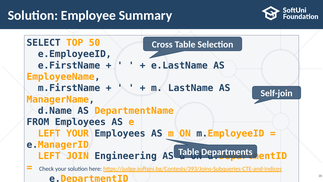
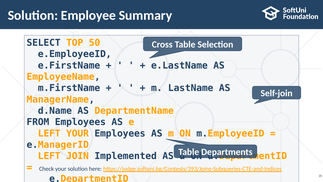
Engineering: Engineering -> Implemented (126, 156)
